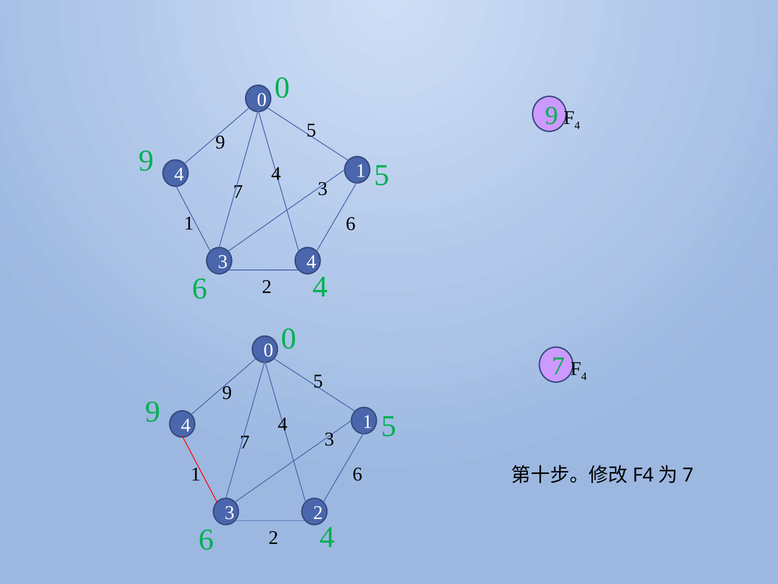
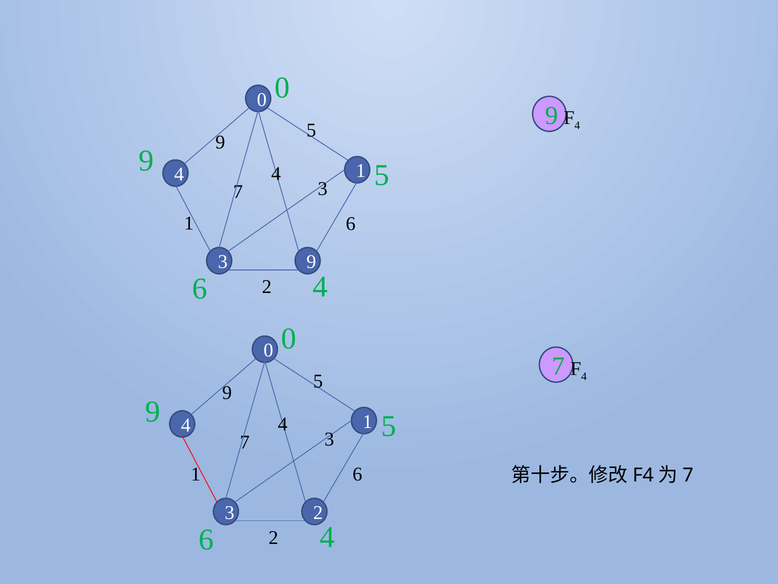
3 4: 4 -> 9 (311, 262)
